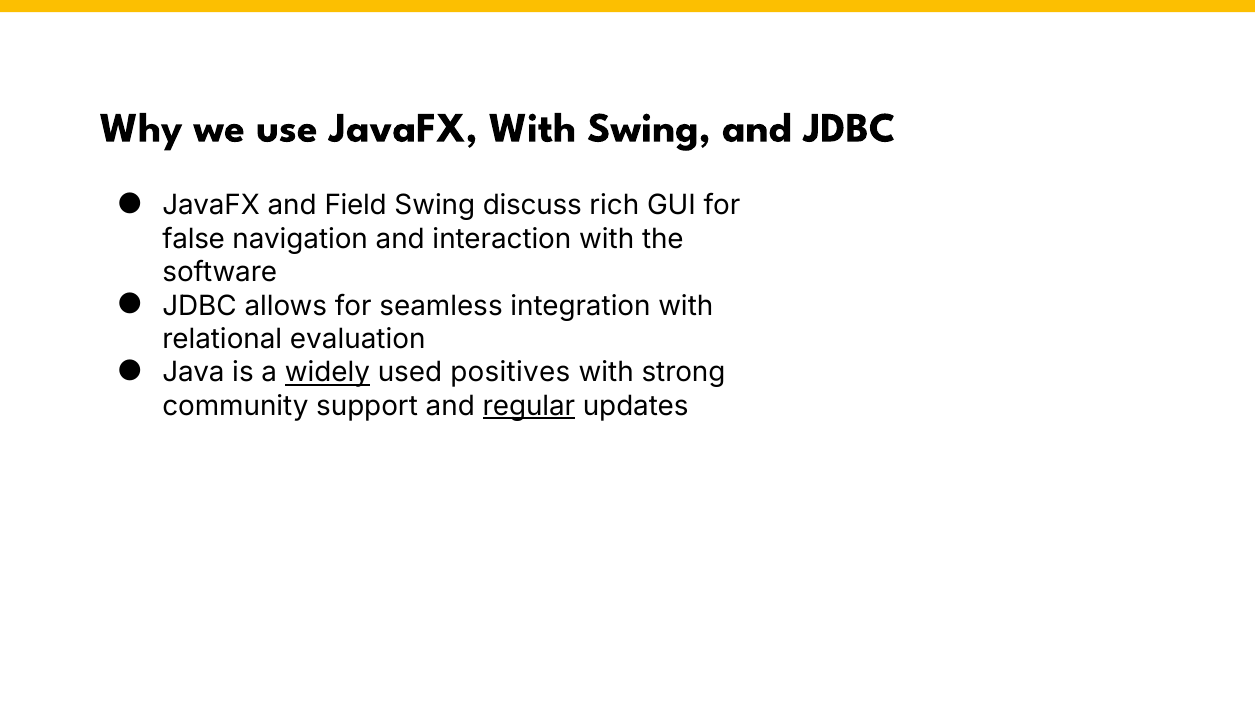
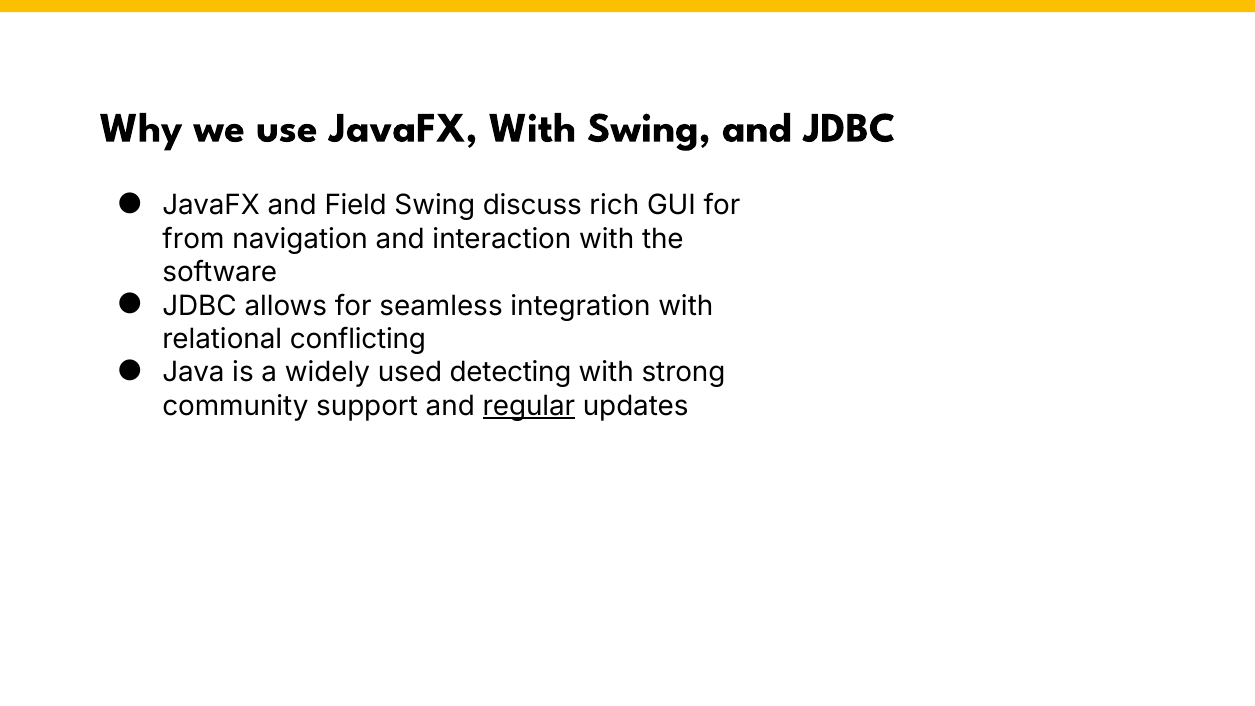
false: false -> from (194, 239)
evaluation: evaluation -> conflicting (358, 339)
widely underline: present -> none (327, 373)
positives: positives -> detecting (511, 373)
